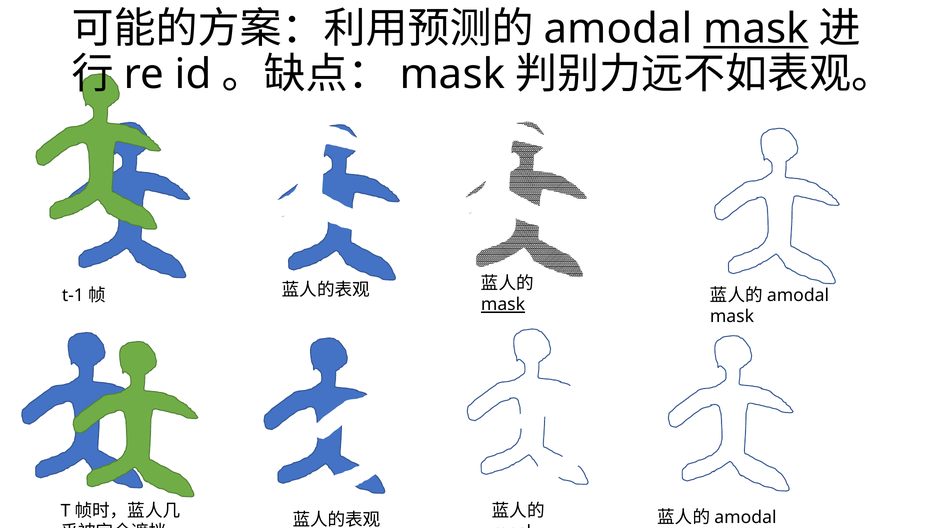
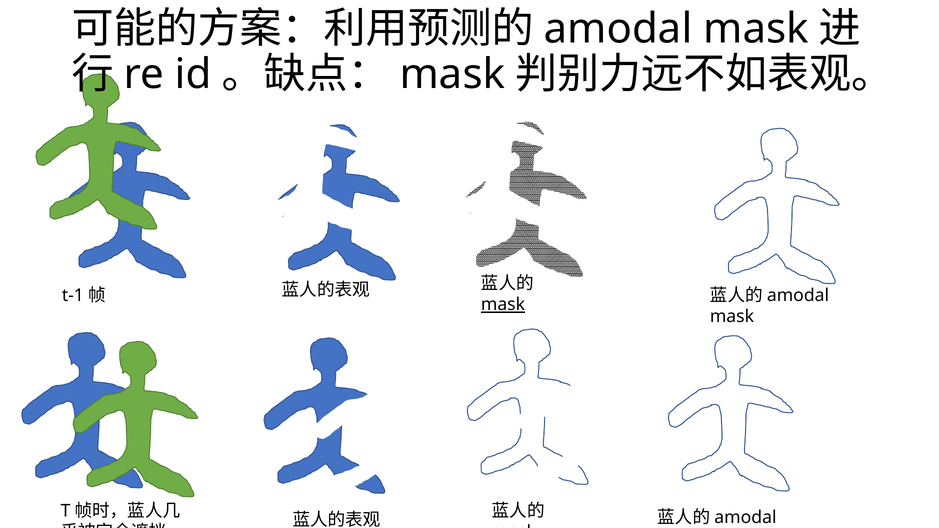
mask underline: present -> none (756, 29)
